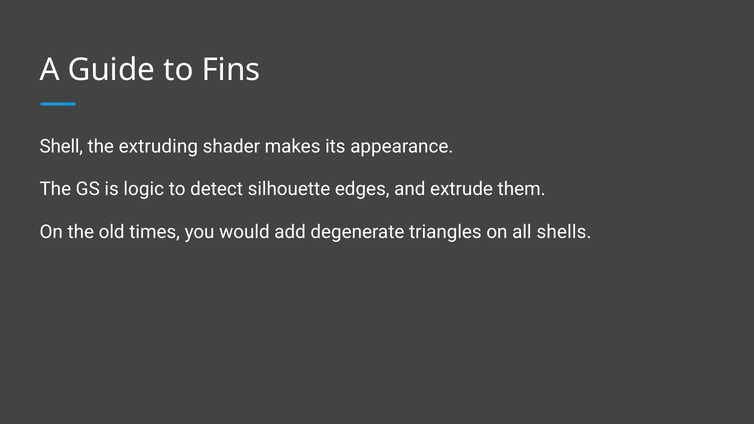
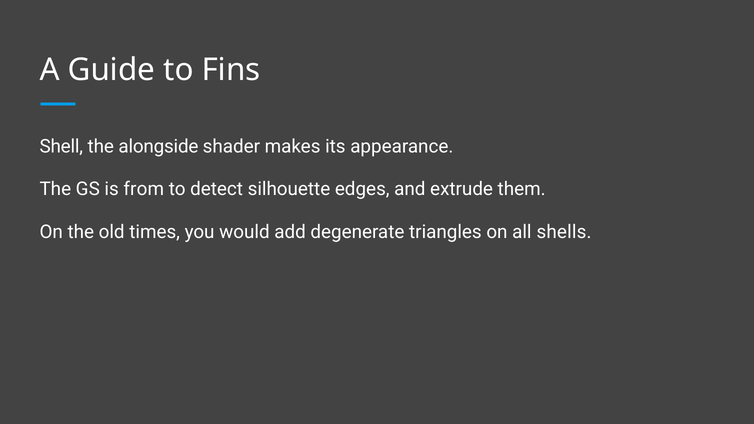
extruding: extruding -> alongside (158, 146)
logic: logic -> from (144, 189)
